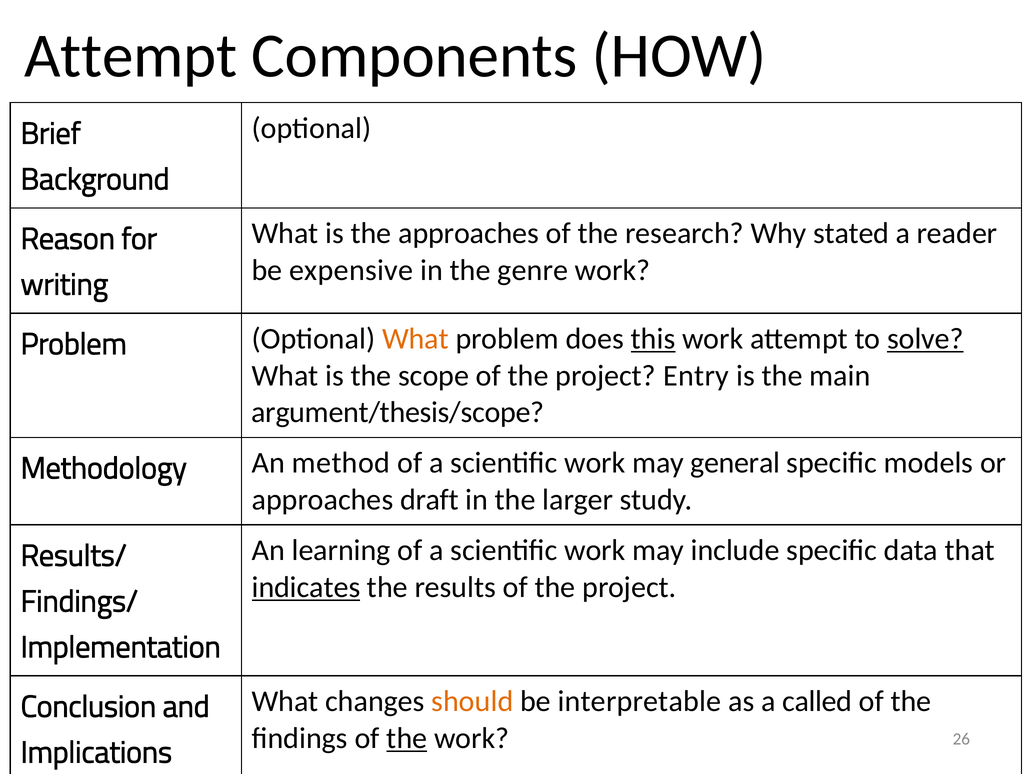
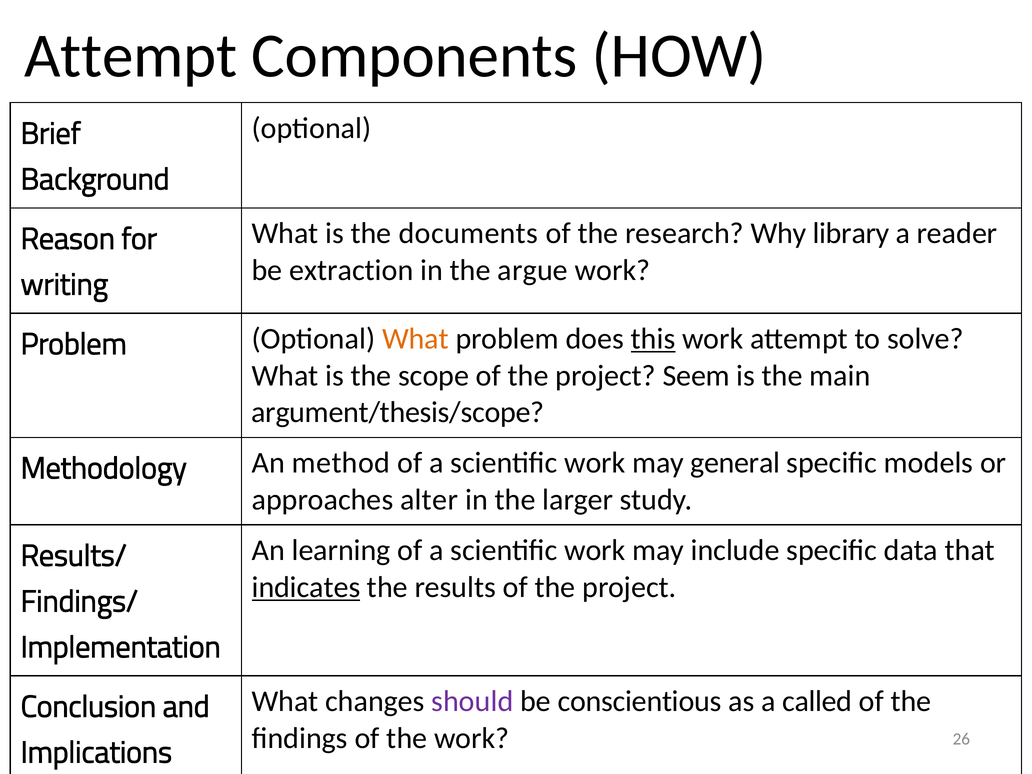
the approaches: approaches -> documents (468, 234)
stated: stated -> library (851, 234)
expensive: expensive -> extraction (351, 270)
genre: genre -> argue (533, 270)
solve underline: present -> none (925, 339)
Entry: Entry -> Seem (696, 376)
draft: draft -> alter (429, 500)
should colour: orange -> purple (472, 701)
interpretable: interpretable -> conscientious (640, 701)
the underline: present -> none (407, 738)
